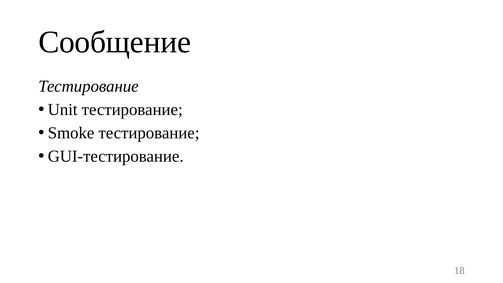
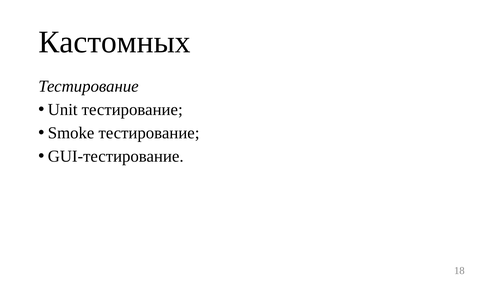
Сообщение: Сообщение -> Кастомных (115, 42)
